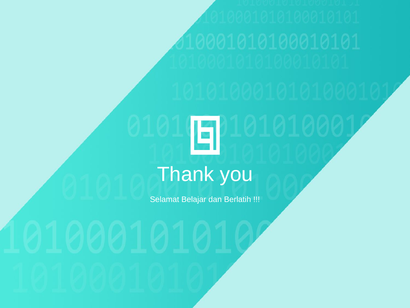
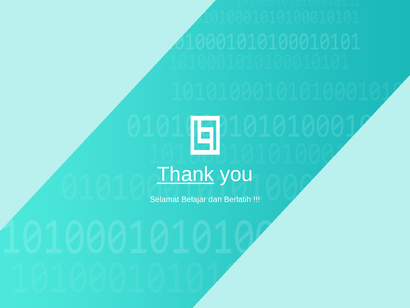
Thank underline: none -> present (186, 174)
